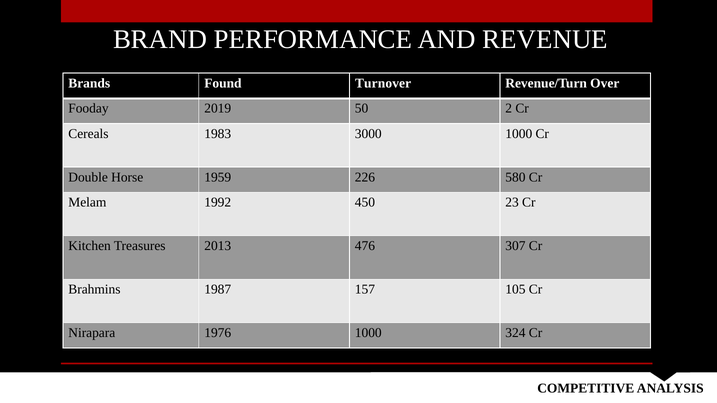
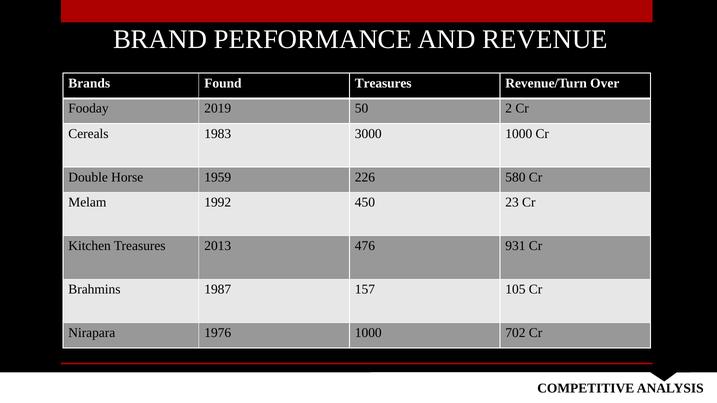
Found Turnover: Turnover -> Treasures (383, 83)
307: 307 -> 931 (515, 246)
324: 324 -> 702 (515, 333)
